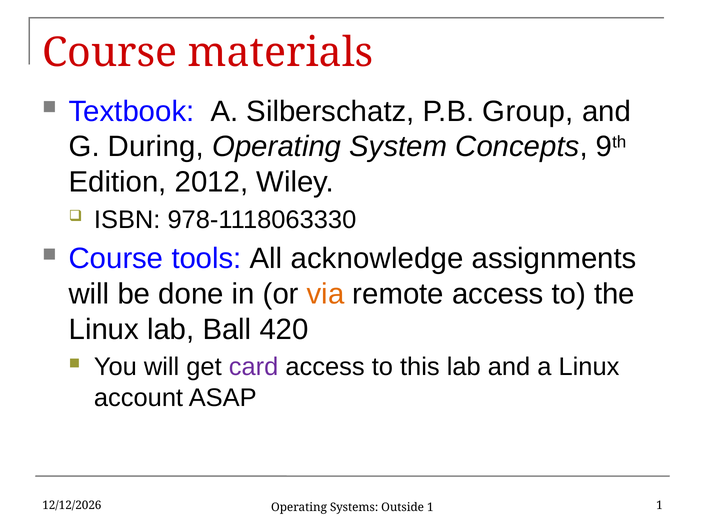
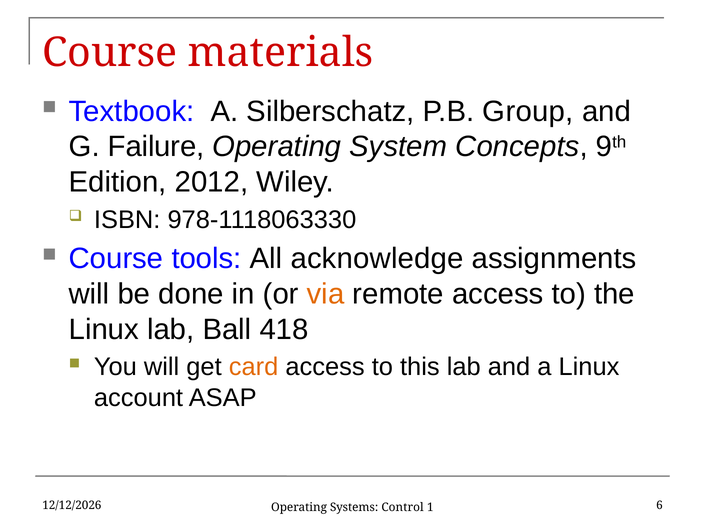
During: During -> Failure (156, 147)
420: 420 -> 418 (284, 329)
card colour: purple -> orange (254, 367)
Outside: Outside -> Control (403, 507)
1 1: 1 -> 6 (660, 505)
